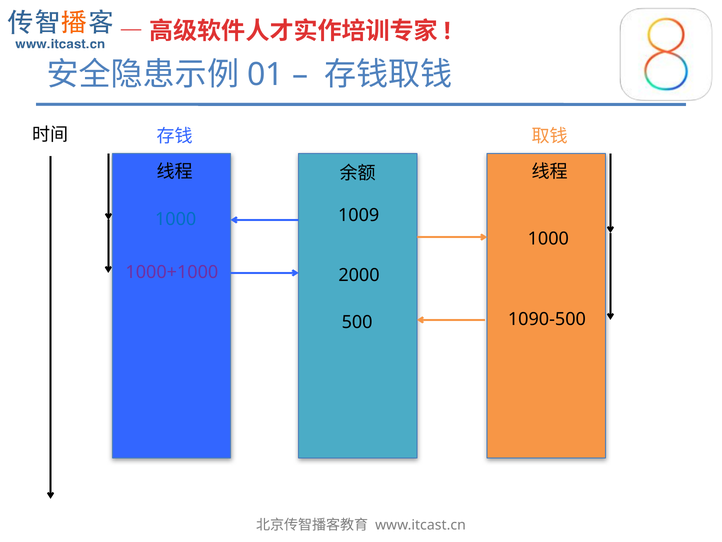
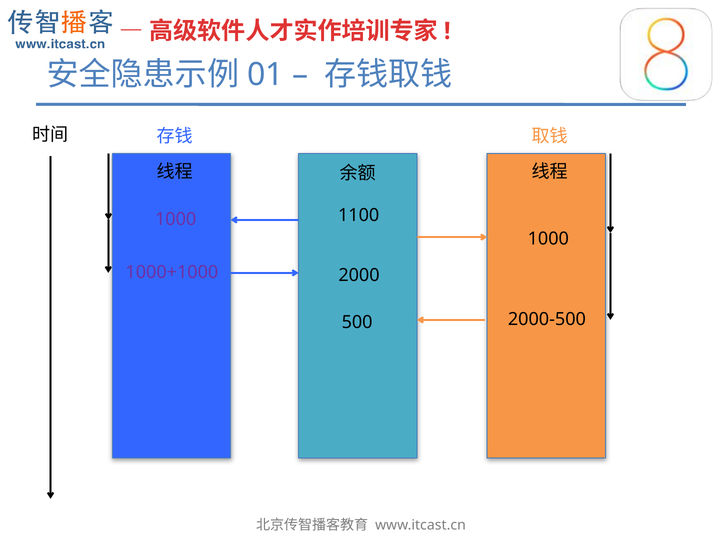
1009: 1009 -> 1100 (359, 215)
1000 colour: blue -> purple (176, 219)
1090-500: 1090-500 -> 2000-500 (547, 319)
